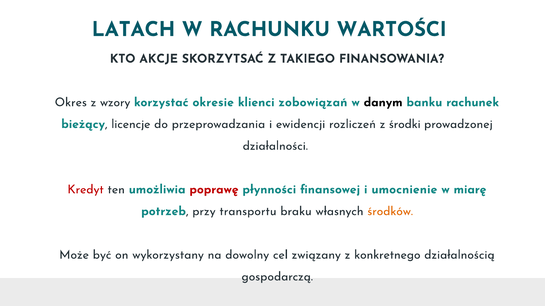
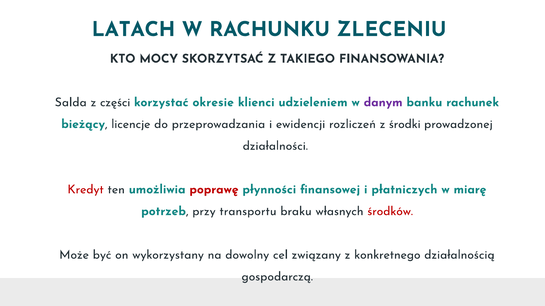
WARTOŚCI: WARTOŚCI -> ZLECENIU (391, 29)
AKCJE: AKCJE -> MOCY (159, 59)
Okres: Okres -> Salda (71, 102)
wzory: wzory -> części (115, 102)
zobowiązań: zobowiązań -> udzieleniem (313, 102)
danym colour: black -> purple (383, 102)
umocnienie: umocnienie -> płatniczych (404, 190)
środków colour: orange -> red (390, 212)
